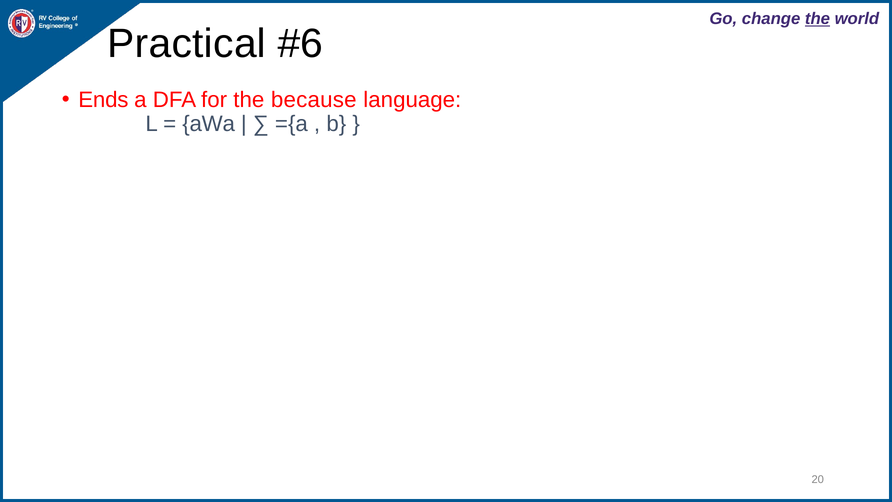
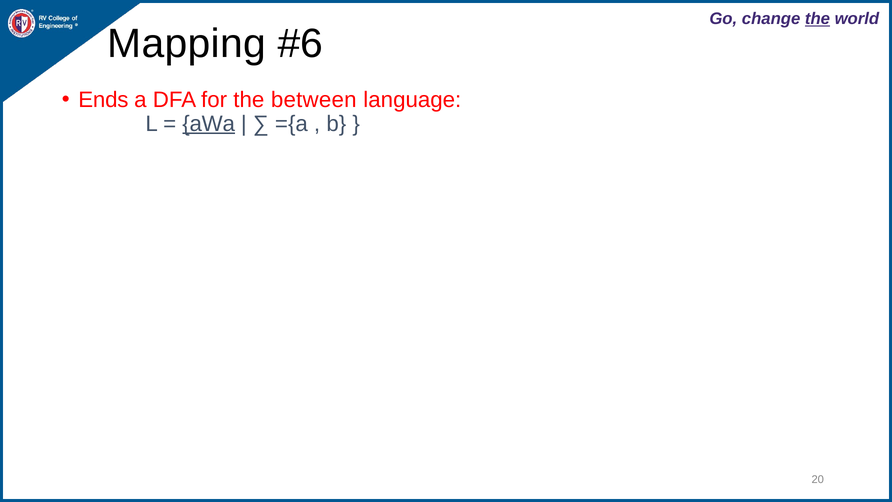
Practical: Practical -> Mapping (187, 44)
because: because -> between (314, 100)
aWa underline: none -> present (209, 124)
